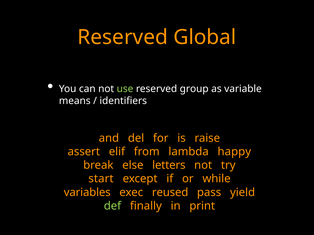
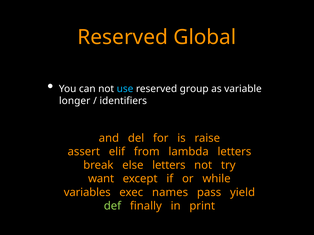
use colour: light green -> light blue (125, 89)
means: means -> longer (75, 101)
lambda happy: happy -> letters (234, 152)
start: start -> want (101, 179)
reused: reused -> names (170, 193)
